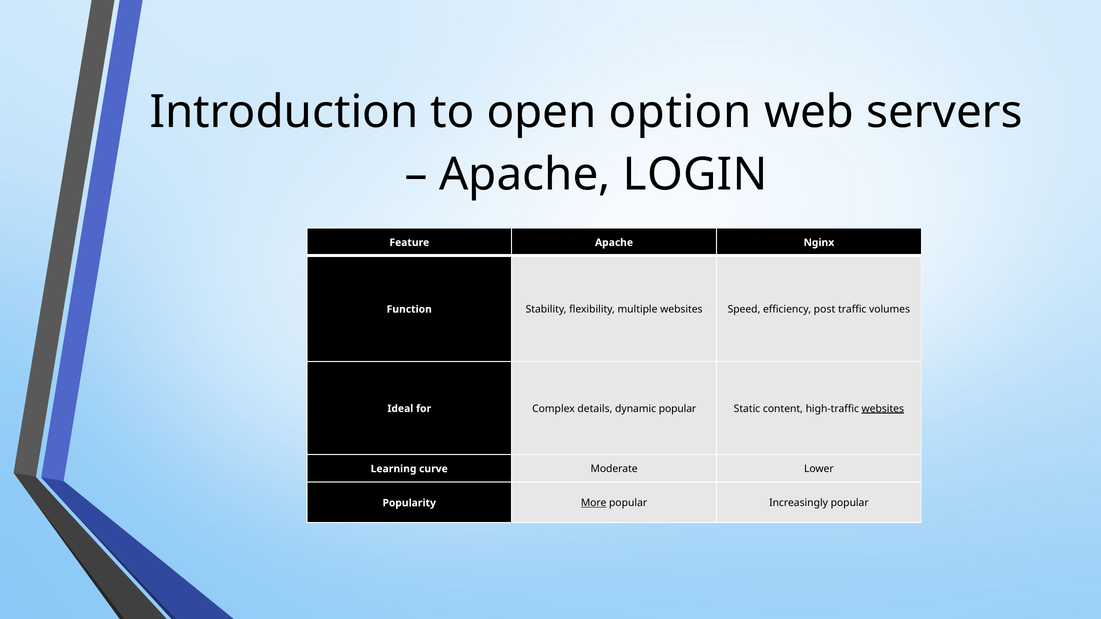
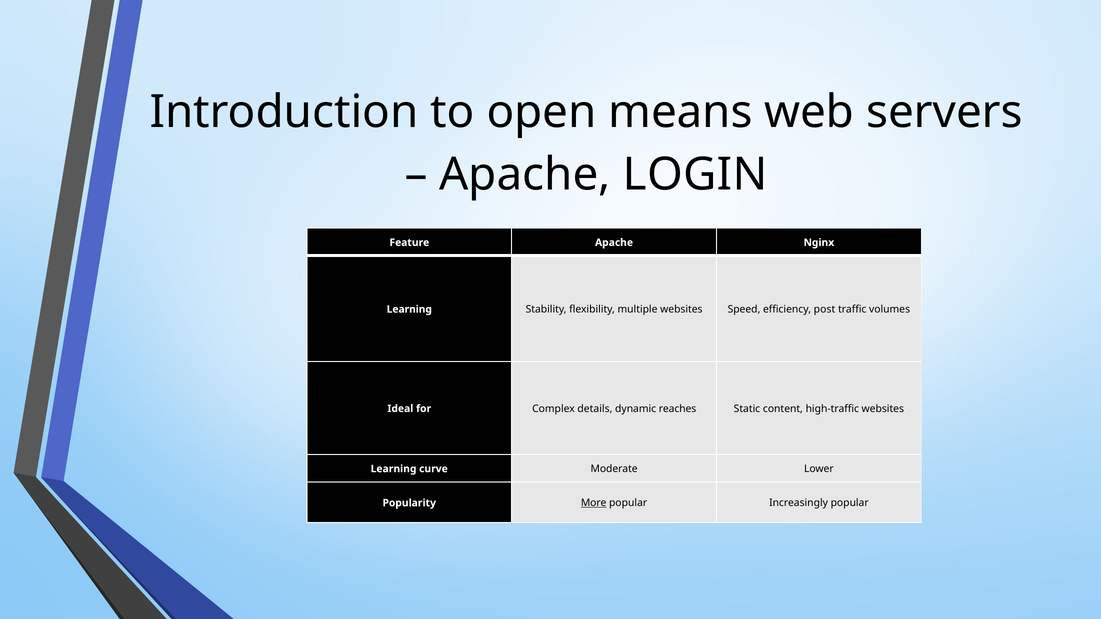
option: option -> means (680, 112)
Function: Function -> Learning (409, 309)
dynamic popular: popular -> reaches (678, 409)
websites underline: present -> none (883, 409)
